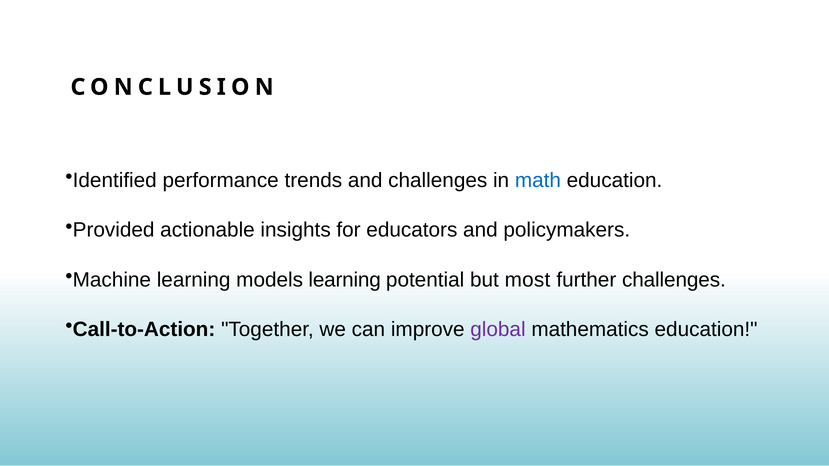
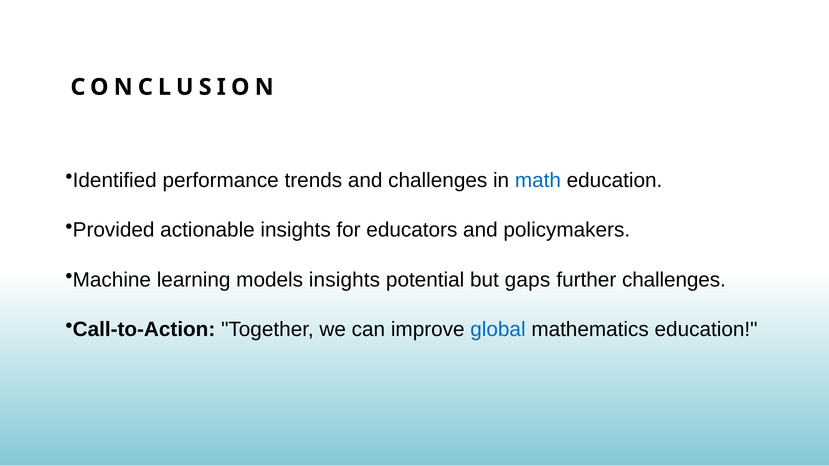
models learning: learning -> insights (344, 280)
most: most -> gaps (527, 280)
global colour: purple -> blue (498, 330)
